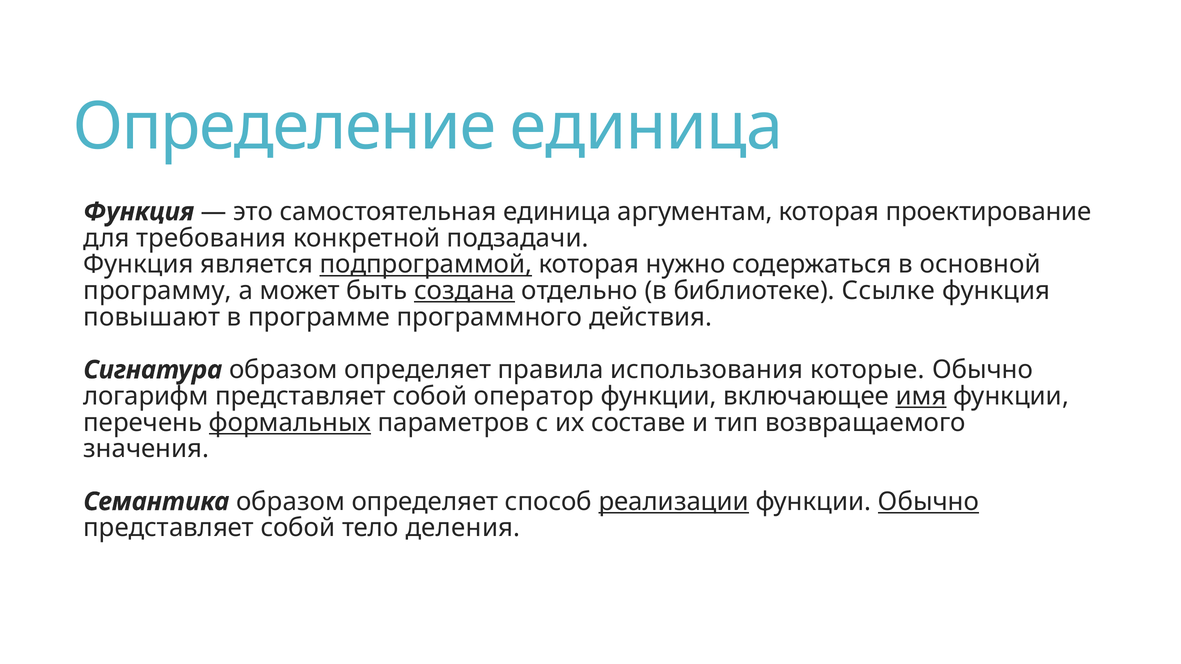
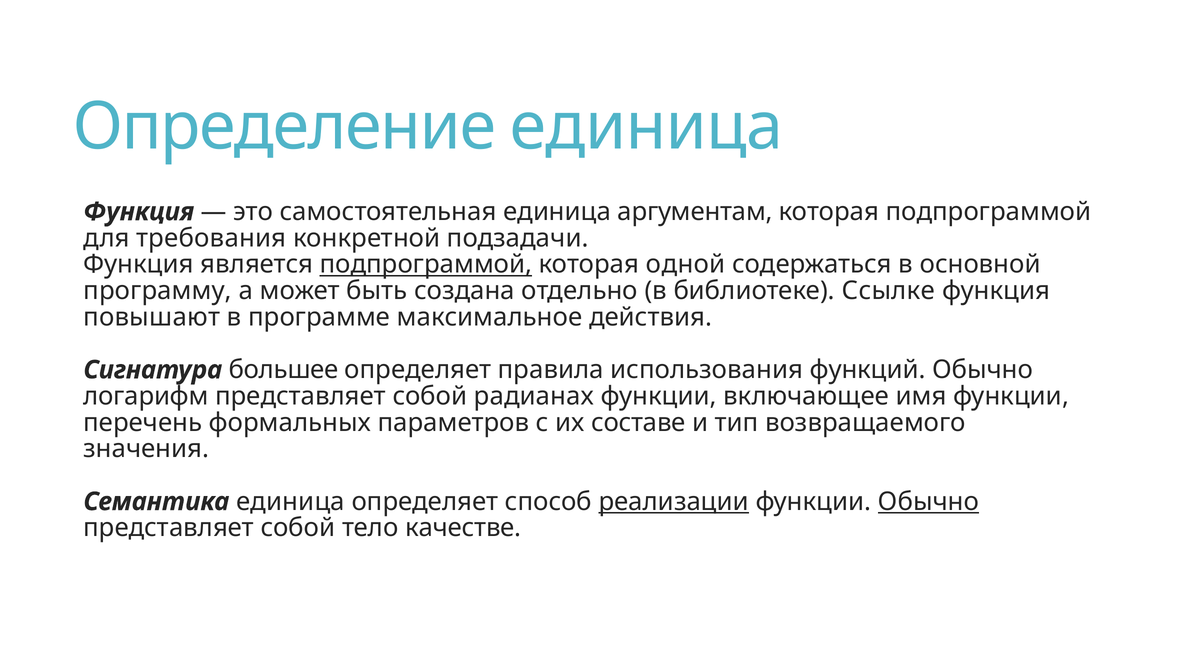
которая проектирование: проектирование -> подпрограммой (988, 212)
нужно: нужно -> одной (686, 265)
создана underline: present -> none (464, 291)
программного: программного -> максимальное (490, 317)
Сигнатура образом: образом -> большее (284, 370)
которые: которые -> функций (868, 370)
оператор: оператор -> радианах (534, 396)
имя underline: present -> none (921, 396)
формальных underline: present -> none (290, 423)
Семантика образом: образом -> единица (290, 502)
деления: деления -> качестве (463, 528)
